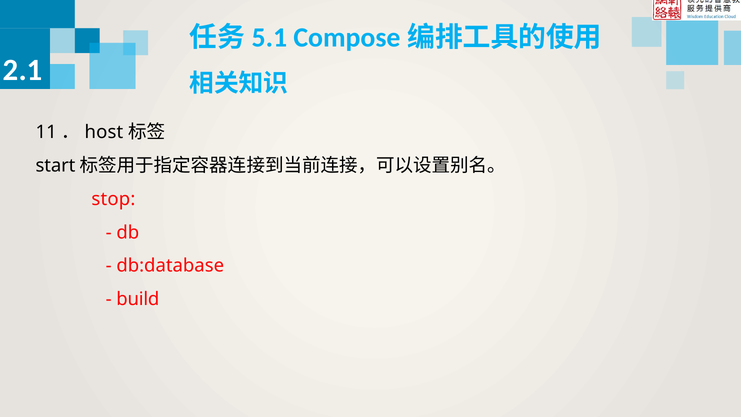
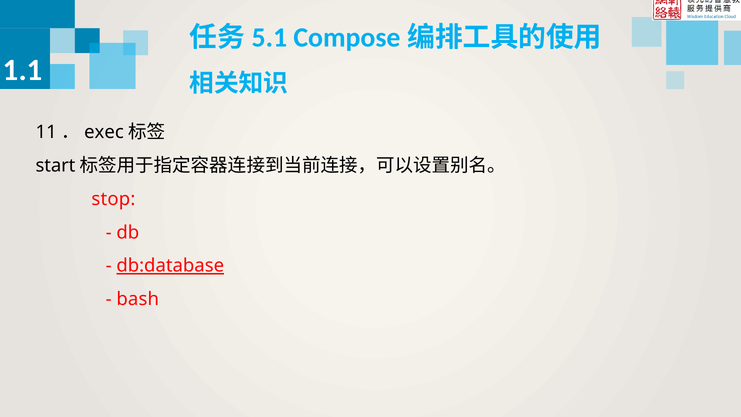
2.1: 2.1 -> 1.1 (23, 70)
host: host -> exec (104, 132)
db:database underline: none -> present (170, 266)
build: build -> bash (138, 299)
